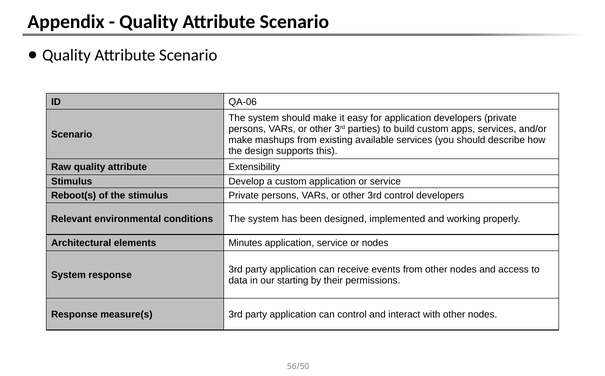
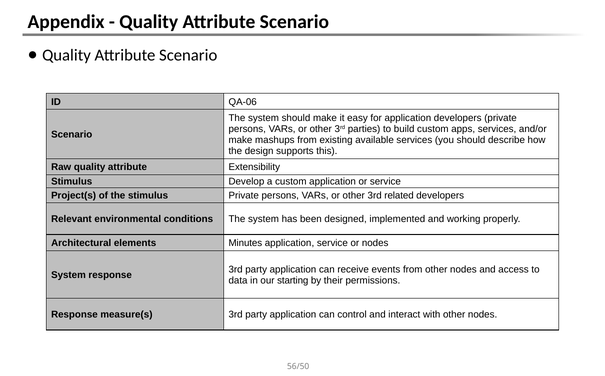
Reboot(s: Reboot(s -> Project(s (74, 195)
3rd control: control -> related (399, 195)
